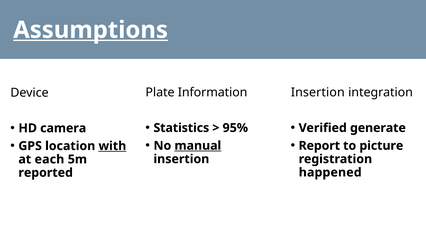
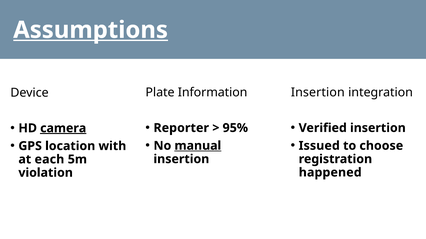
Statistics: Statistics -> Reporter (181, 128)
Verified generate: generate -> insertion (378, 128)
camera underline: none -> present (63, 129)
Report: Report -> Issued (319, 146)
picture: picture -> choose (381, 146)
with underline: present -> none (112, 146)
reported: reported -> violation (46, 173)
